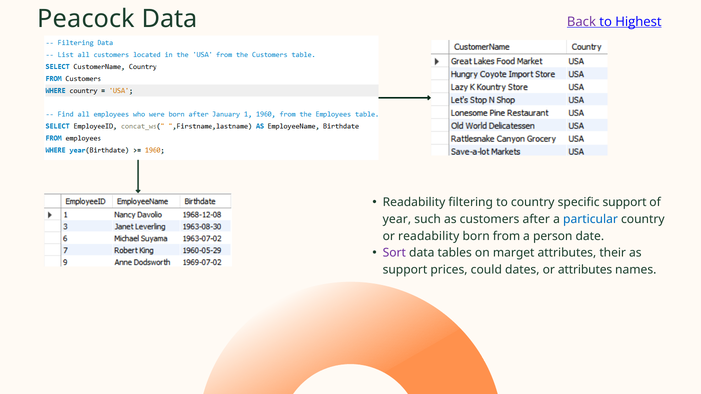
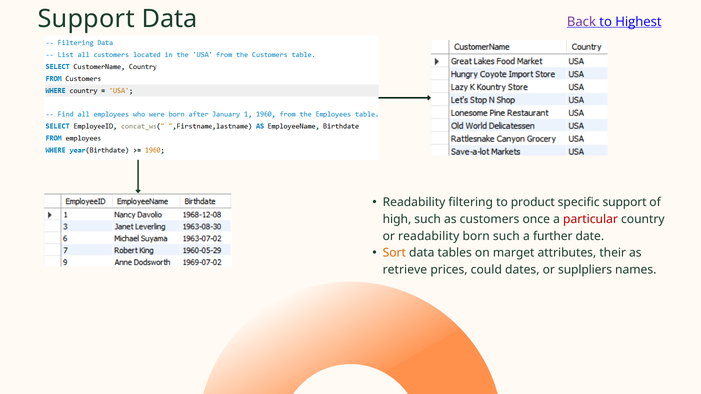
Peacock: Peacock -> Support (86, 19)
to country: country -> product (533, 202)
year: year -> high (397, 219)
after: after -> once (536, 219)
particular colour: blue -> red (591, 219)
born from: from -> such (506, 236)
person: person -> further (553, 236)
Sort colour: purple -> orange (394, 253)
support: support -> retrieve (405, 270)
or attributes: attributes -> suplpliers (585, 270)
